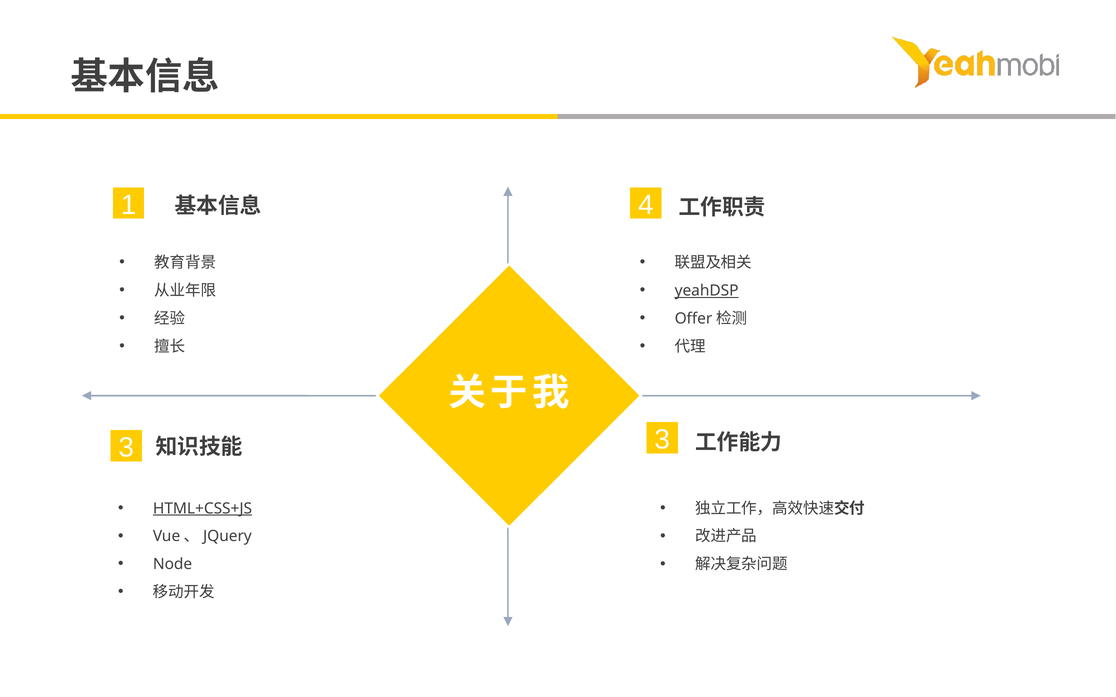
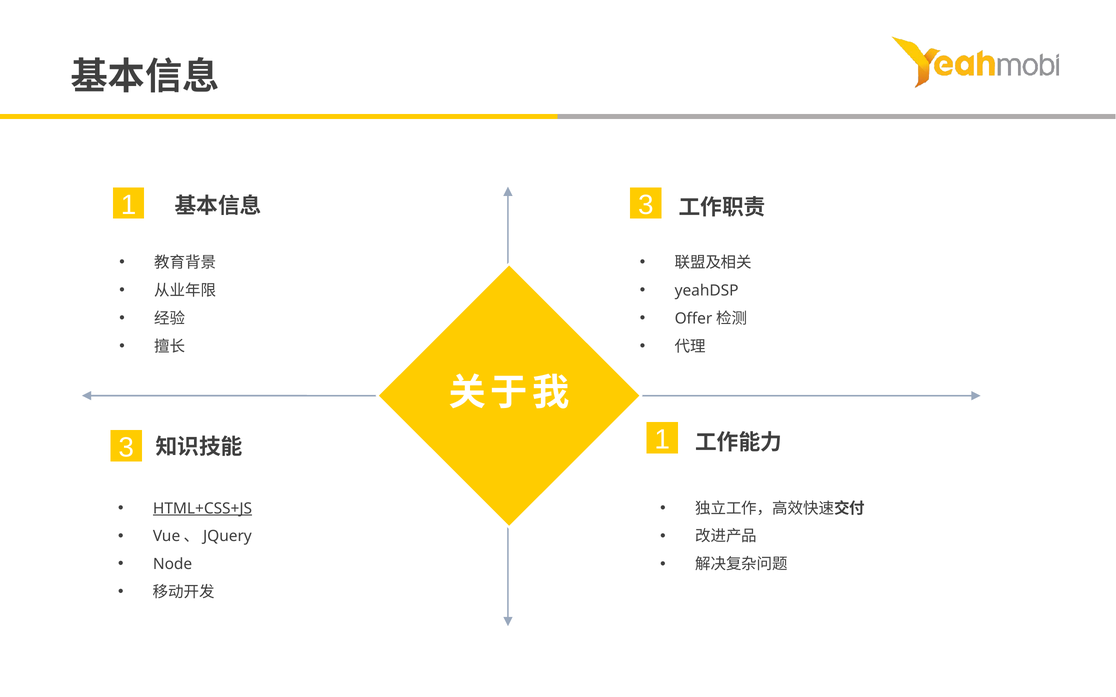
1 4: 4 -> 3 (646, 205)
yeahDSP underline: present -> none (707, 291)
3 3: 3 -> 1 (662, 440)
